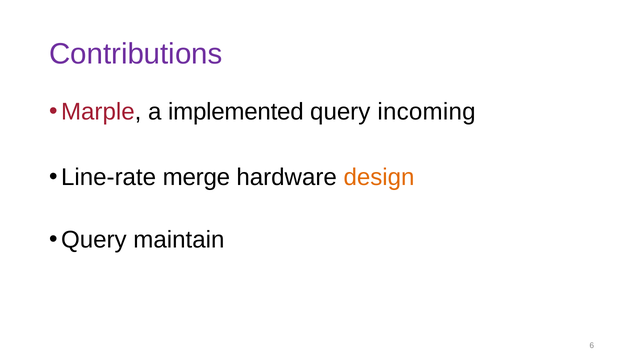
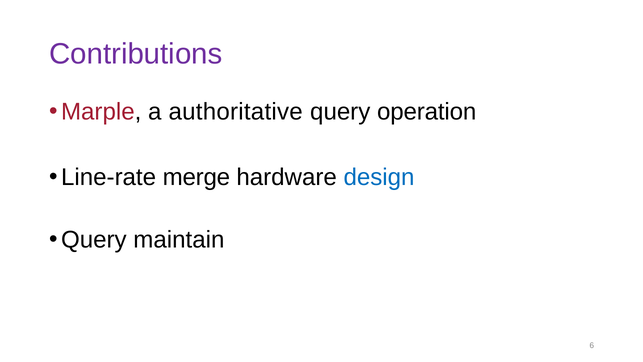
implemented: implemented -> authoritative (236, 112)
incoming: incoming -> operation (427, 112)
design colour: orange -> blue (379, 177)
